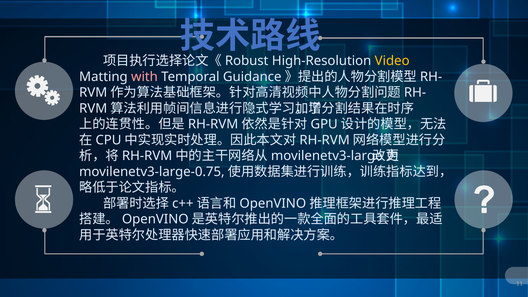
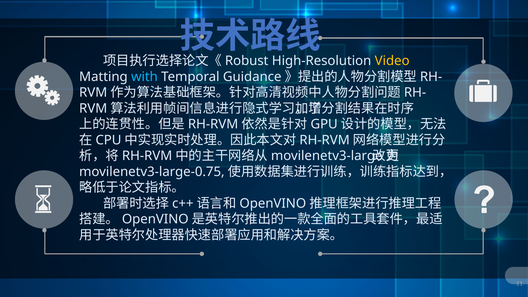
with colour: pink -> light blue (144, 77)
